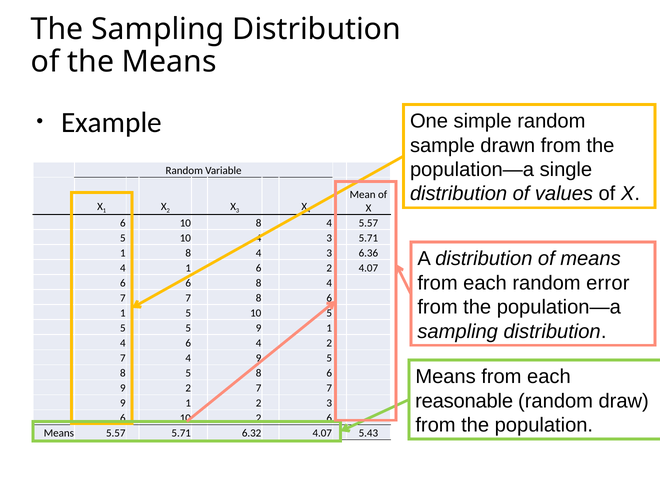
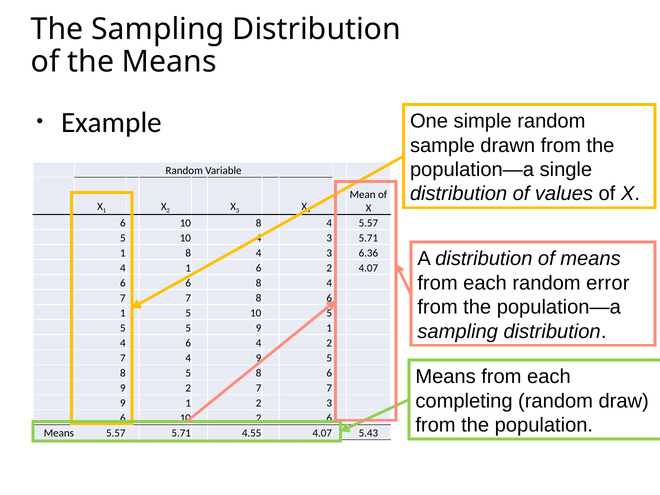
reasonable: reasonable -> completing (464, 401)
6.32: 6.32 -> 4.55 (252, 433)
